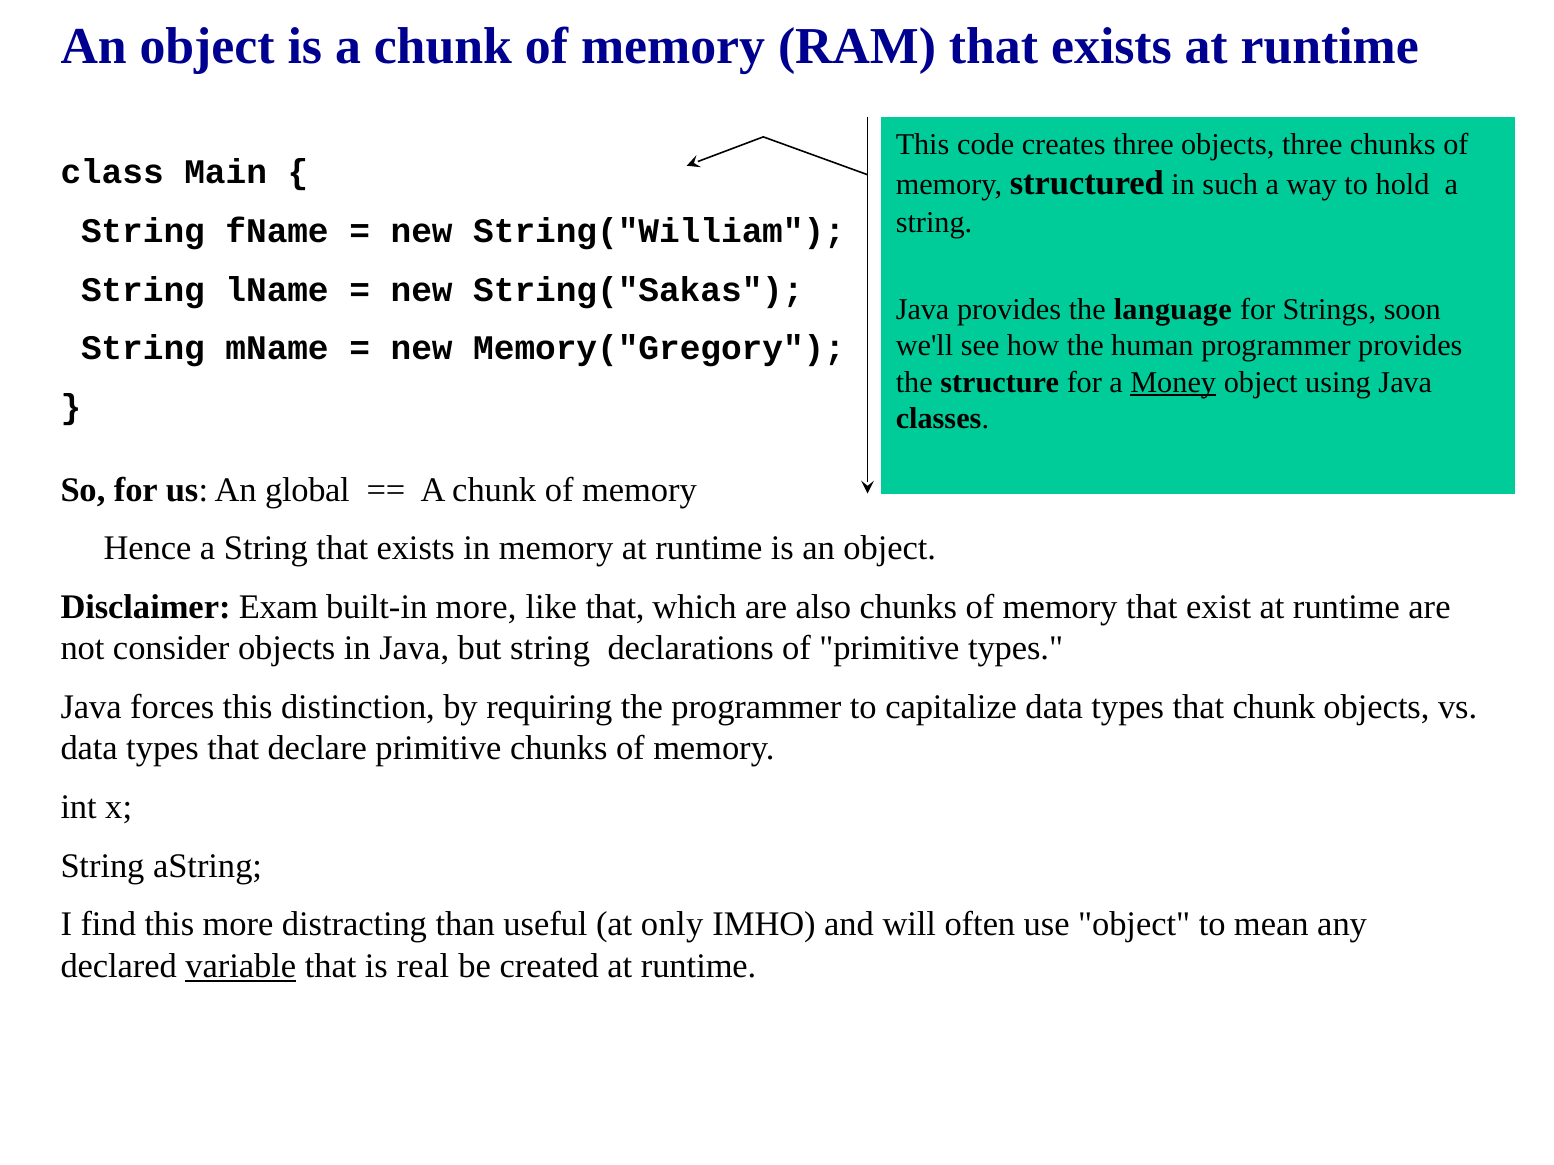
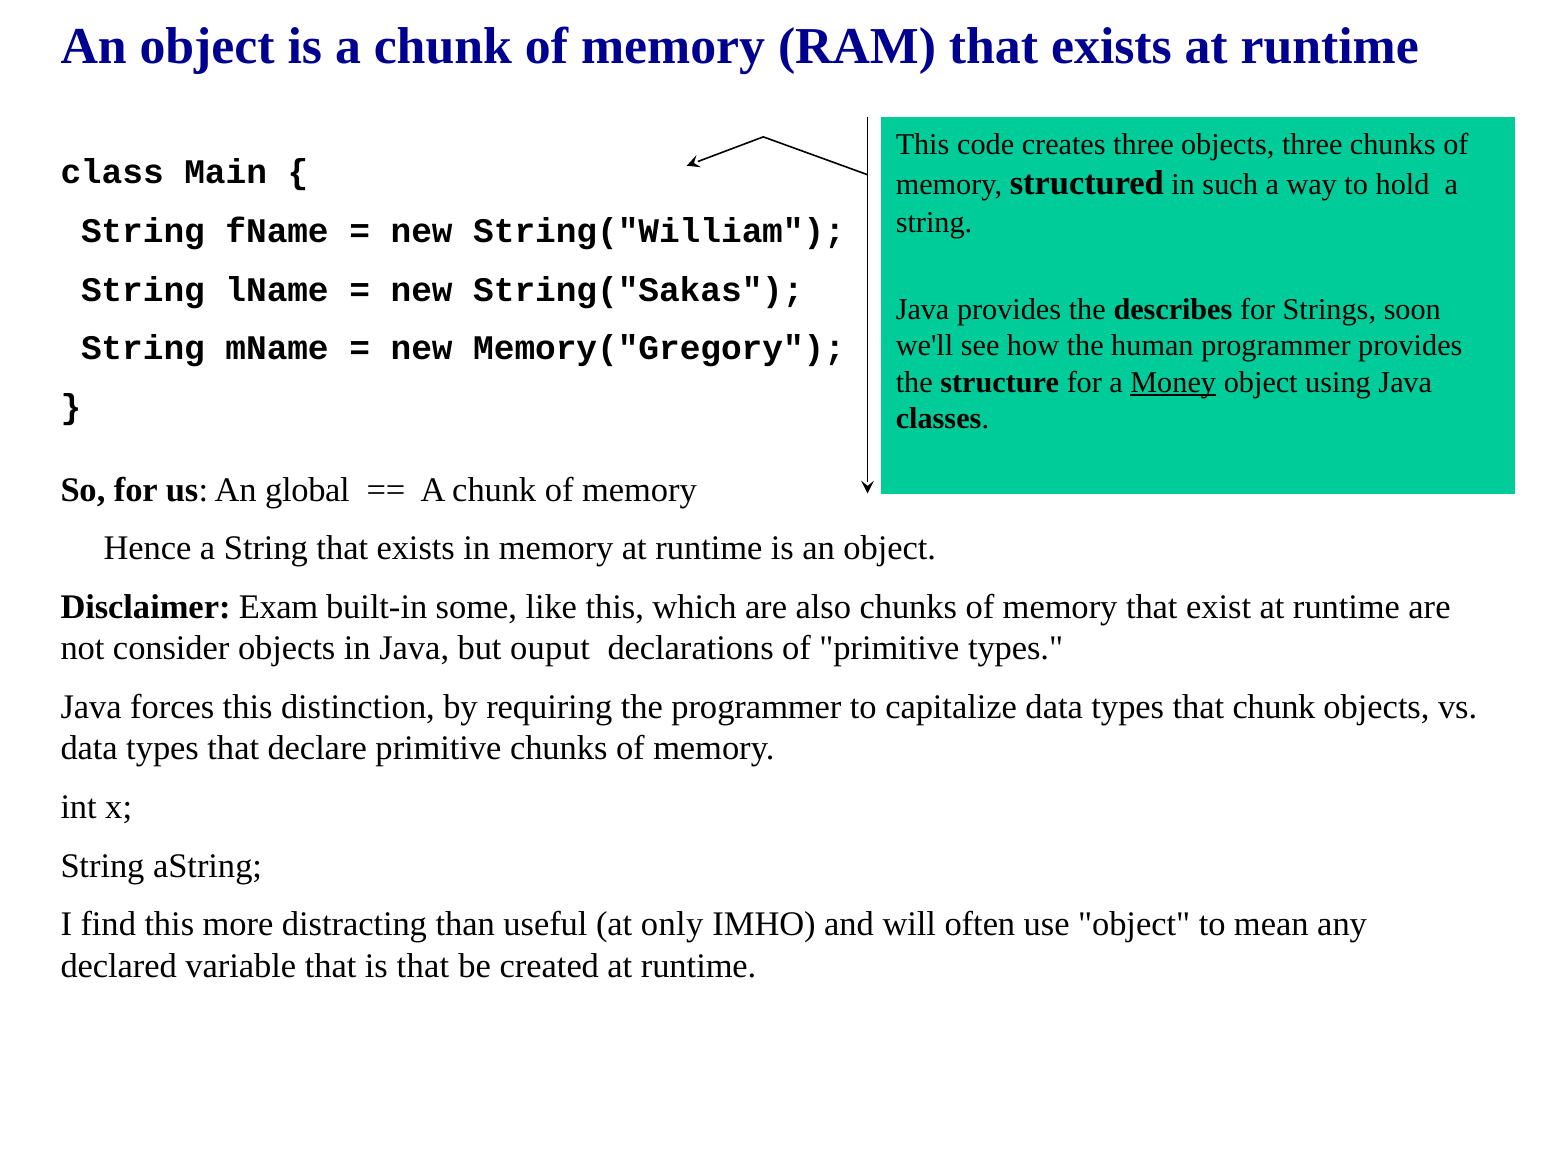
language: language -> describes (1173, 310)
built-in more: more -> some (476, 607)
like that: that -> this (615, 607)
but string: string -> ouput (550, 649)
variable underline: present -> none (241, 966)
is real: real -> that (423, 966)
